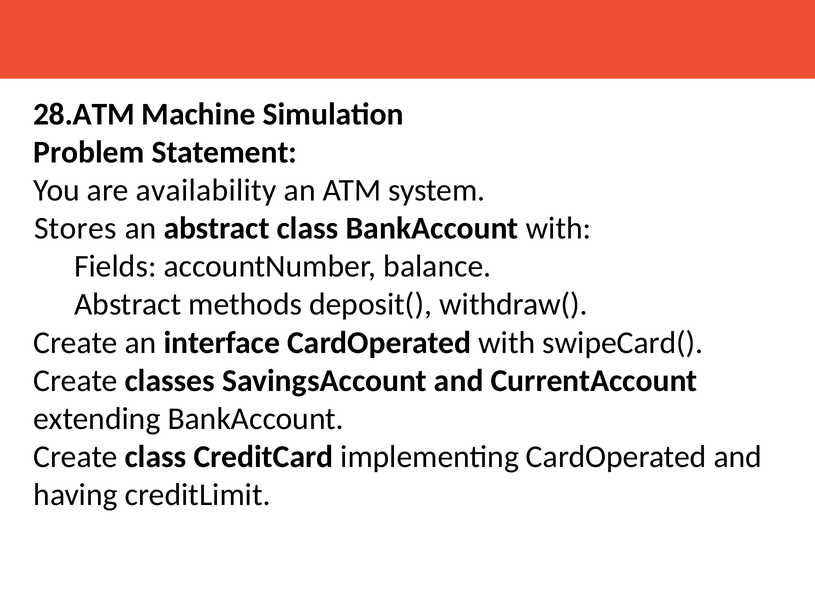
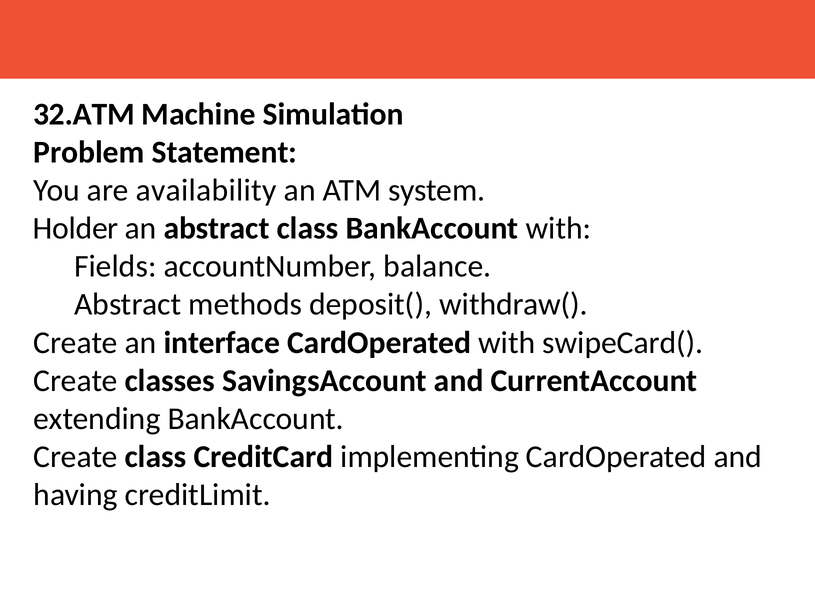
28.ATM: 28.ATM -> 32.ATM (84, 114)
Stores: Stores -> Holder (76, 229)
